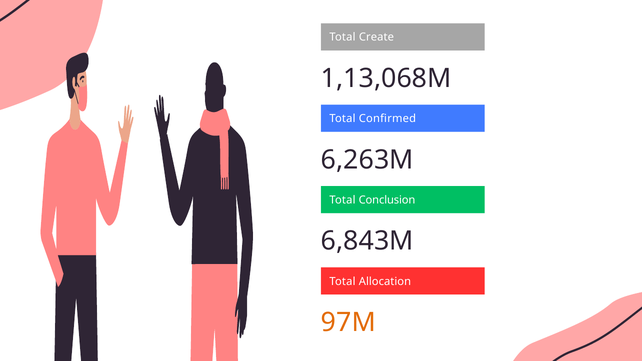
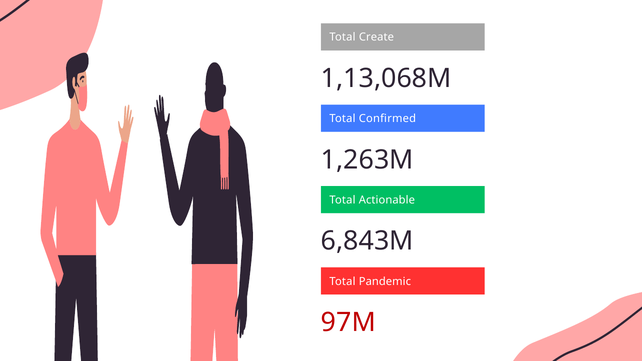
6,263M: 6,263M -> 1,263M (367, 160)
Conclusion: Conclusion -> Actionable (387, 200)
Allocation: Allocation -> Pandemic (385, 281)
97M colour: orange -> red (348, 323)
